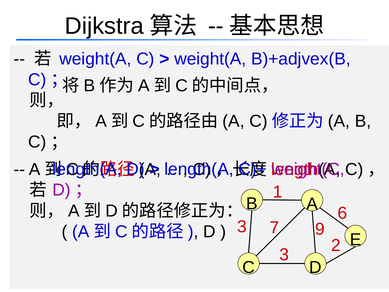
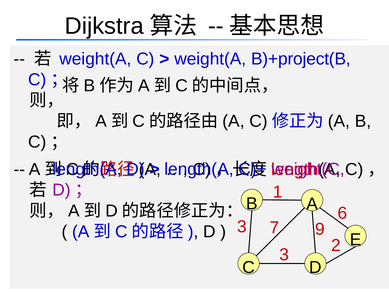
B)+adjvex(B: B)+adjvex(B -> B)+project(B (301, 59)
